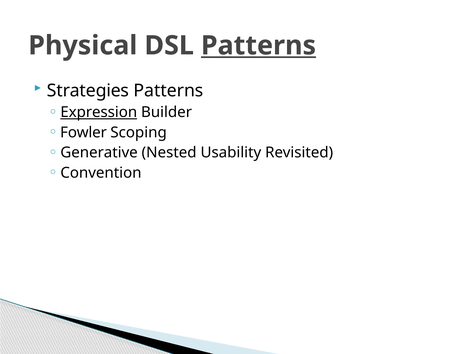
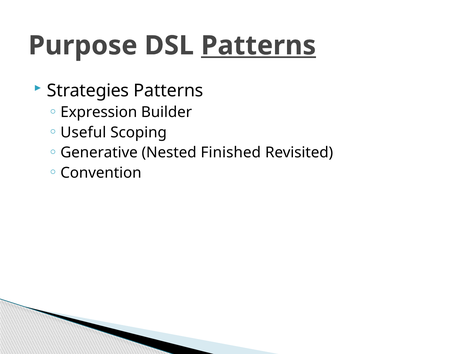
Physical: Physical -> Purpose (83, 46)
Expression underline: present -> none (99, 112)
Fowler: Fowler -> Useful (83, 132)
Usability: Usability -> Finished (231, 153)
